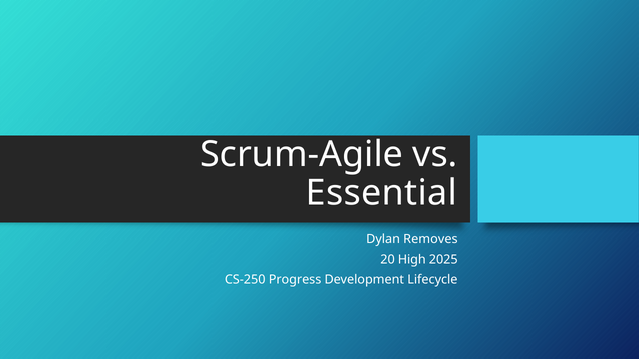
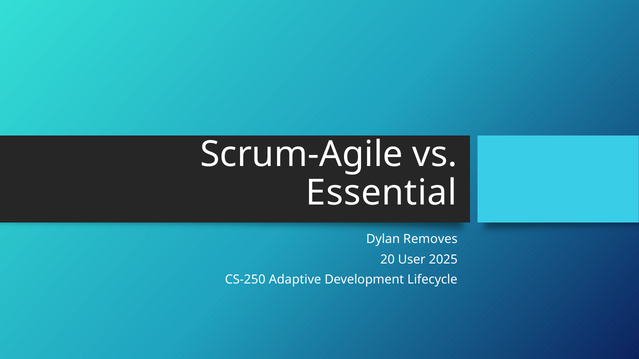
High: High -> User (412, 260)
Progress: Progress -> Adaptive (295, 280)
